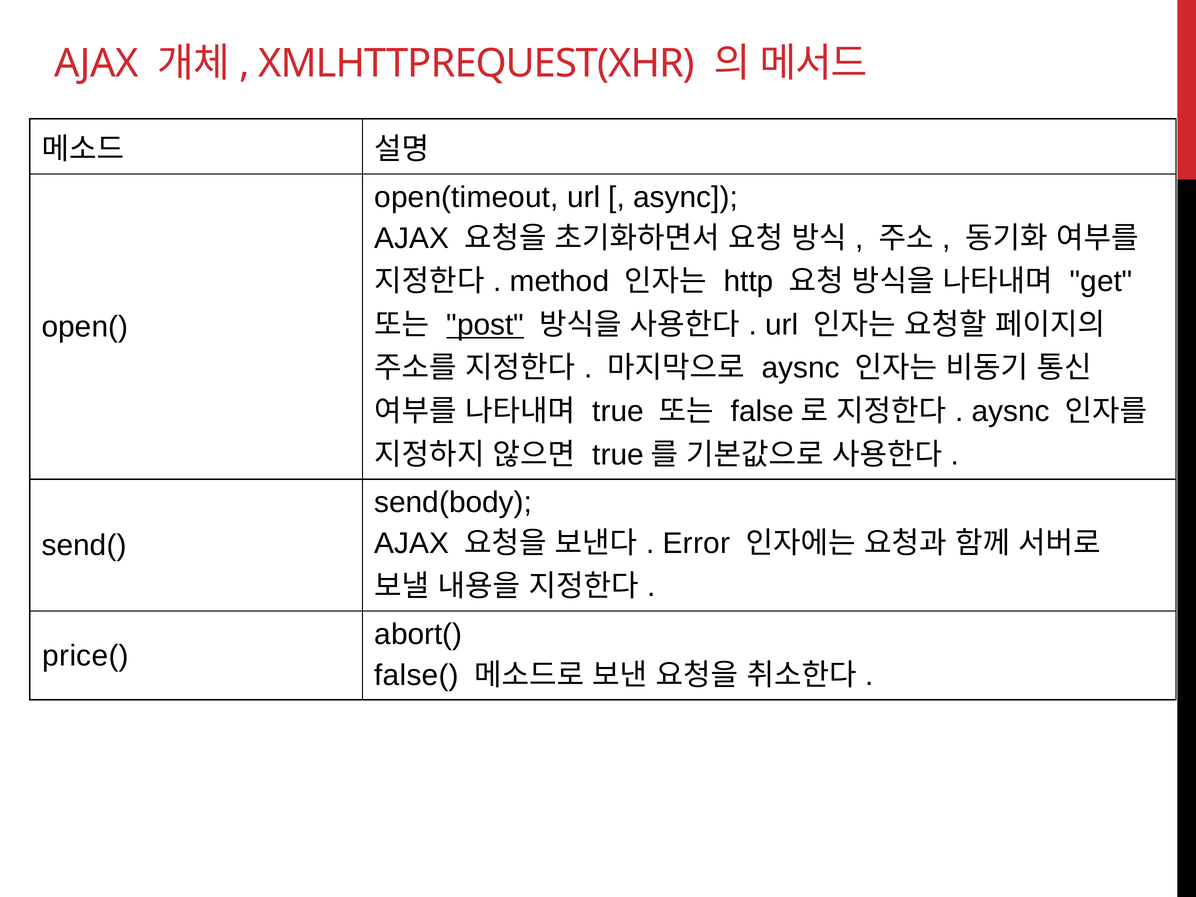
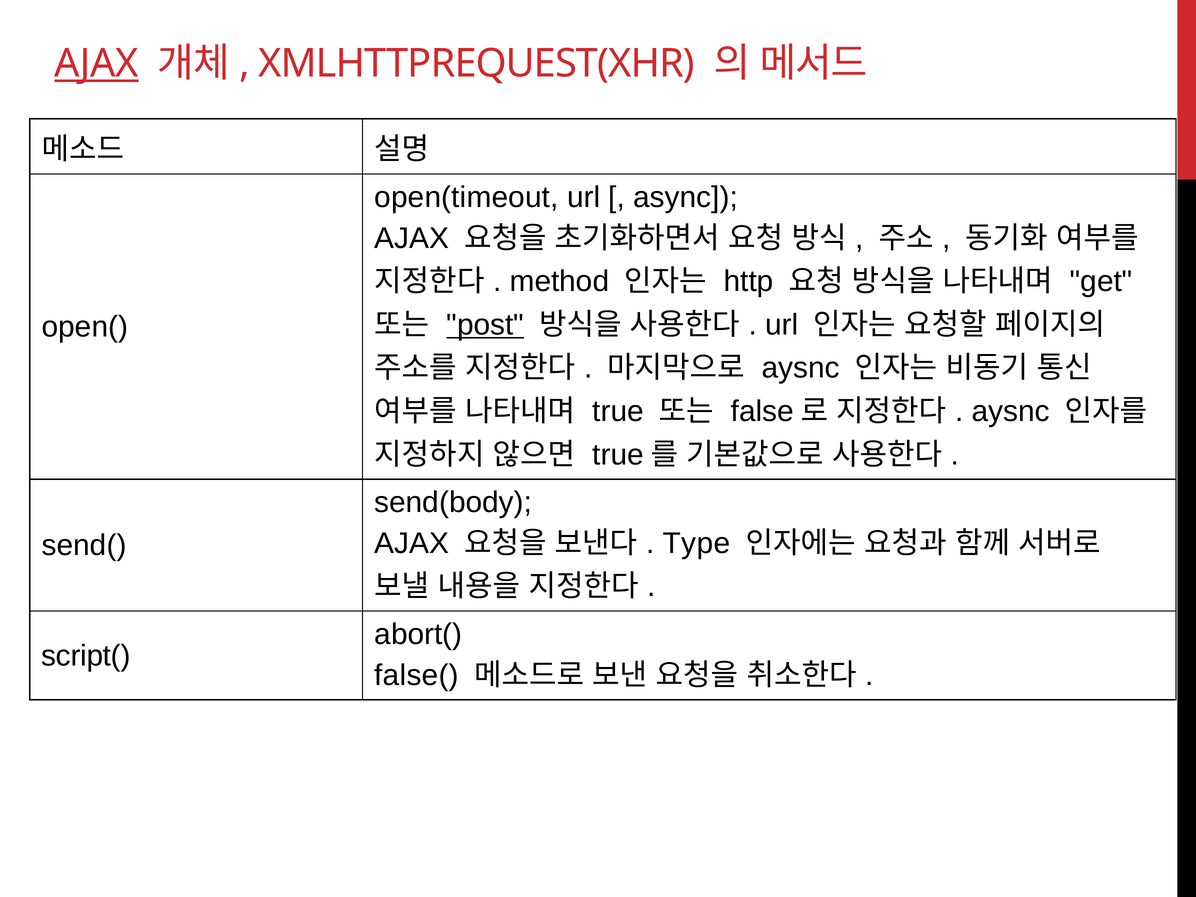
AJAX underline: none -> present (96, 63)
Error: Error -> Type (697, 543)
price(: price( -> script( (86, 656)
